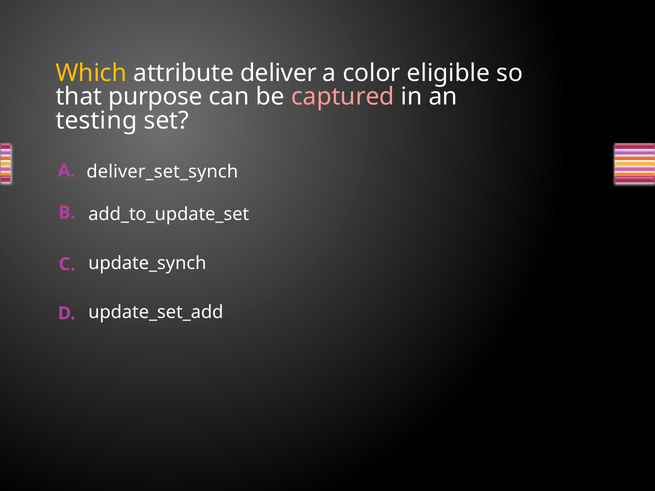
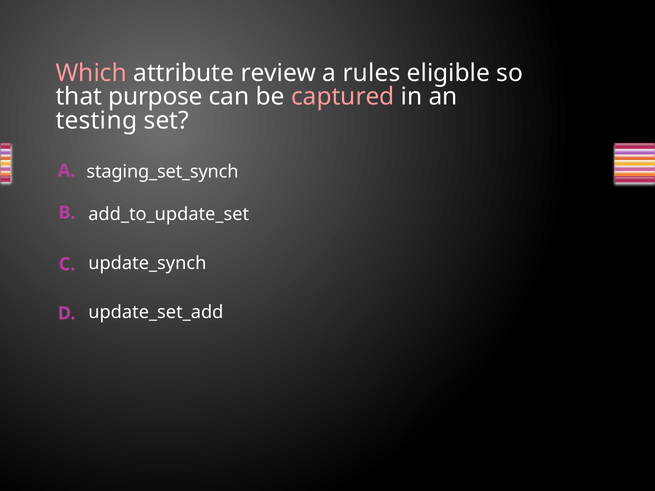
Which colour: yellow -> pink (91, 73)
deliver: deliver -> review (278, 73)
color: color -> rules (371, 73)
deliver_set_synch: deliver_set_synch -> staging_set_synch (162, 172)
